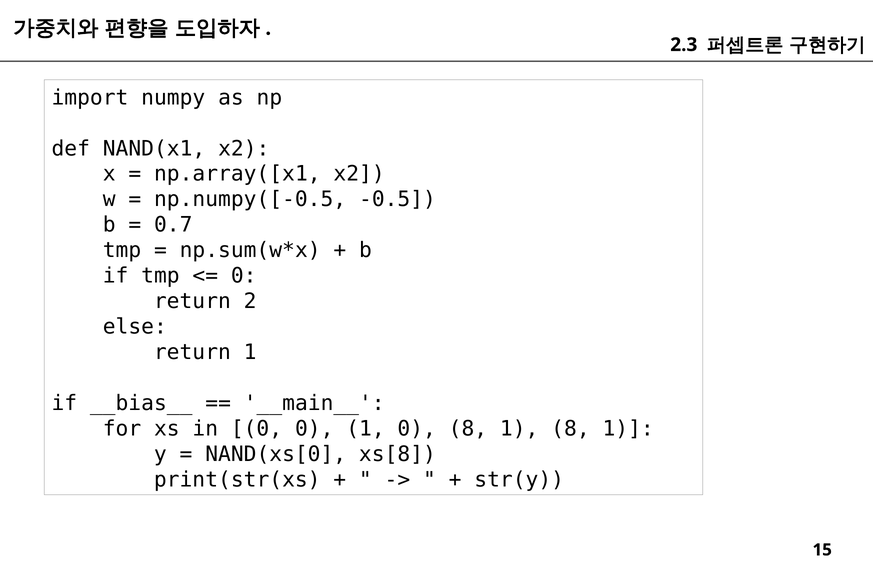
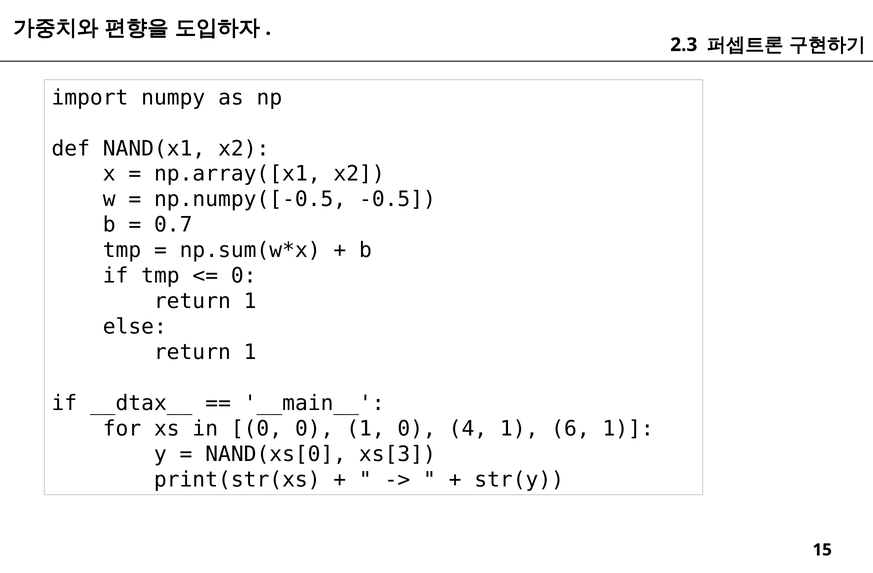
2: 2 -> 1 (250, 302)
__bias__: __bias__ -> __dtax__ (141, 404)
0 8: 8 -> 4 (468, 429)
1 8: 8 -> 6 (570, 429)
xs[8: xs[8 -> xs[3 (397, 455)
